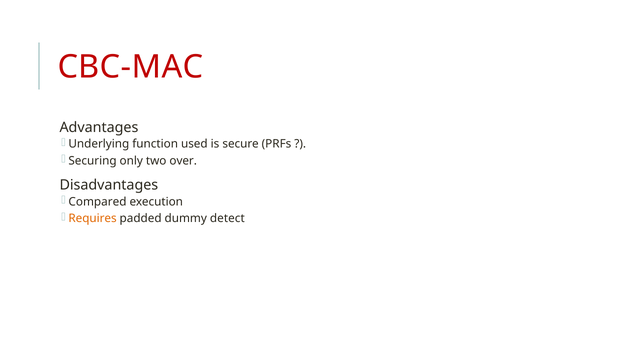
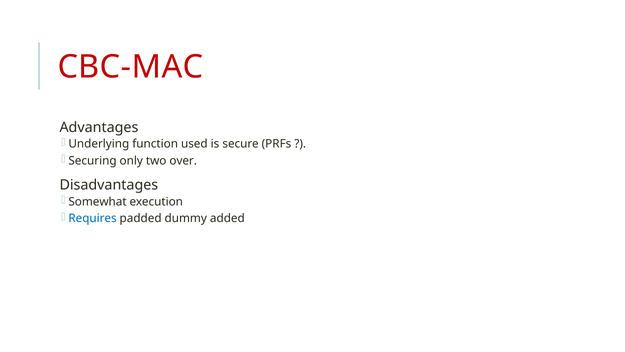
Compared: Compared -> Somewhat (98, 202)
Requires colour: orange -> blue (93, 218)
detect: detect -> added (227, 218)
